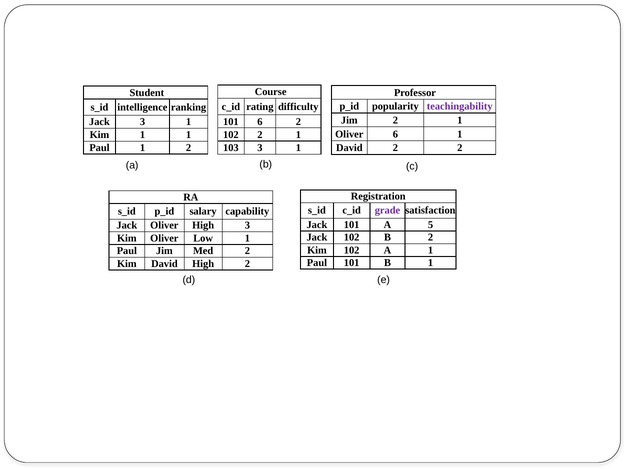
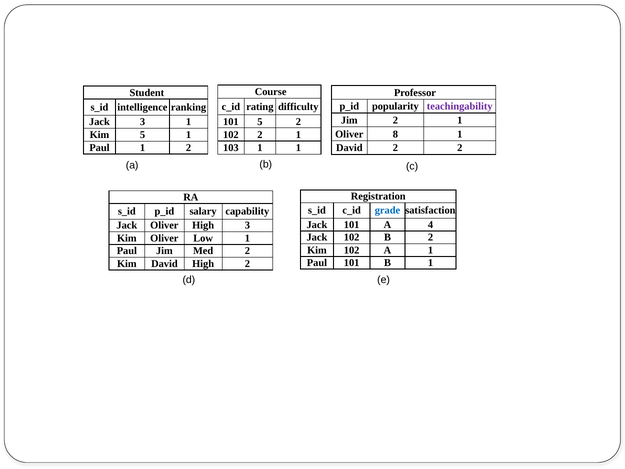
101 6: 6 -> 5 (260, 122)
Oliver 6: 6 -> 8 (395, 134)
Kim 1: 1 -> 5 (143, 135)
103 3: 3 -> 1 (260, 148)
grade colour: purple -> blue (387, 210)
5: 5 -> 4 (431, 225)
